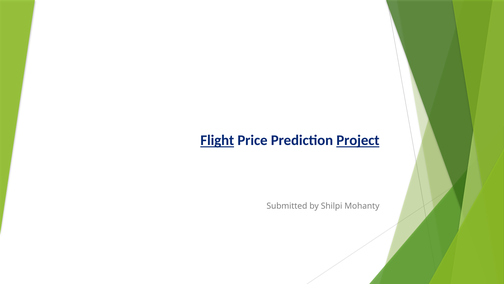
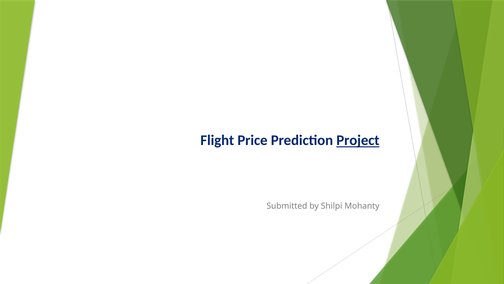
Flight underline: present -> none (217, 140)
